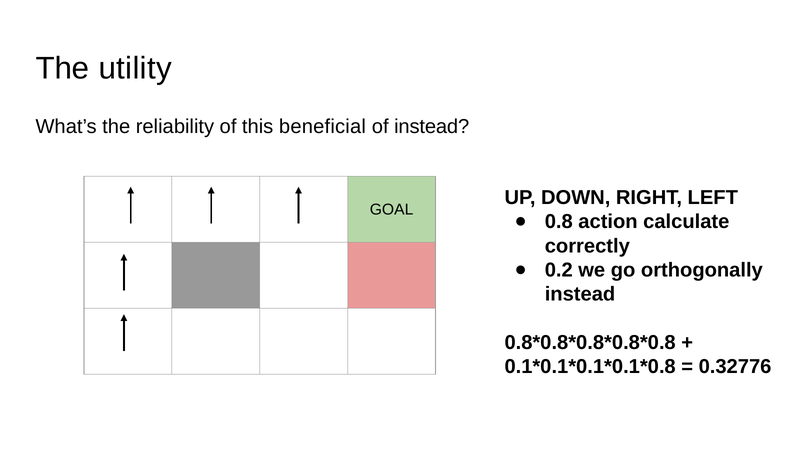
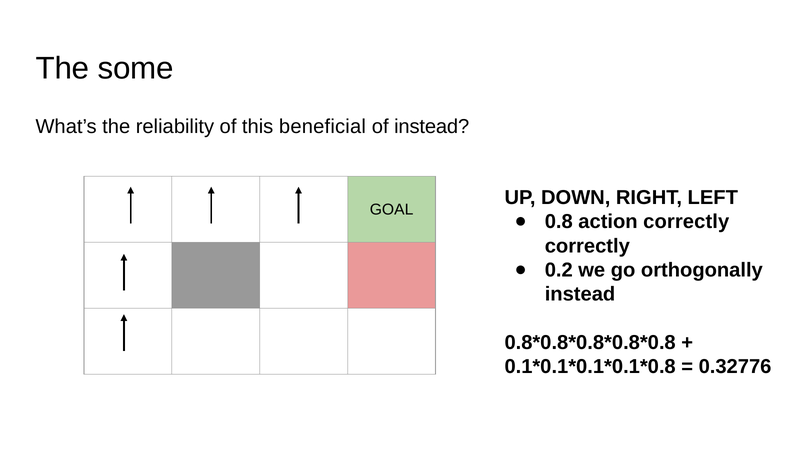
utility: utility -> some (136, 68)
action calculate: calculate -> correctly (686, 222)
